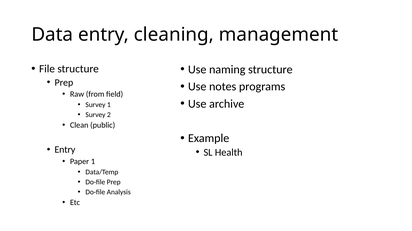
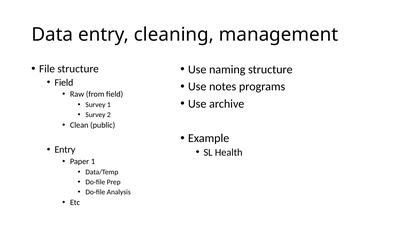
Prep: Prep -> Field (64, 83)
